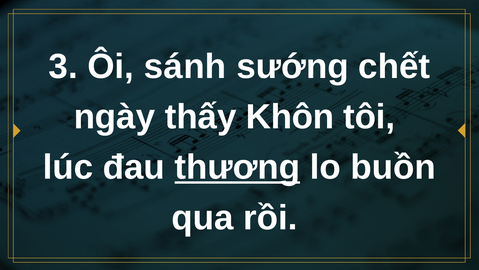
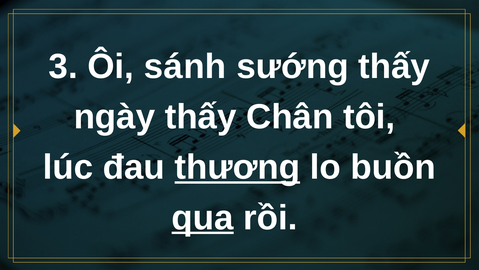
sướng chết: chết -> thấy (394, 67)
Khôn: Khôn -> Chân (290, 117)
qua underline: none -> present (203, 217)
